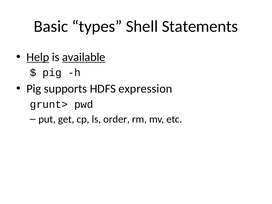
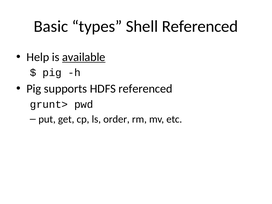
Shell Statements: Statements -> Referenced (200, 26)
Help underline: present -> none (38, 57)
HDFS expression: expression -> referenced (145, 89)
